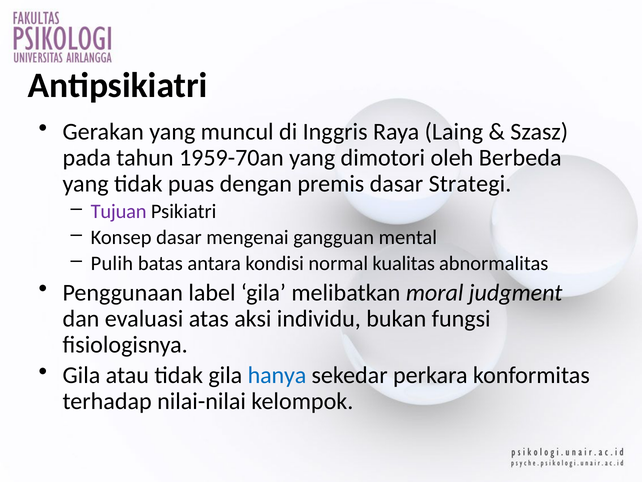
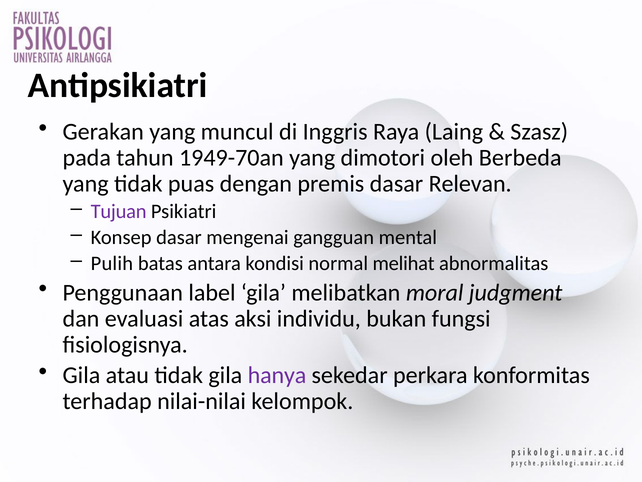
1959-70an: 1959-70an -> 1949-70an (231, 158)
Strategi: Strategi -> Relevan (470, 184)
kualitas: kualitas -> melihat (404, 263)
hanya colour: blue -> purple (277, 375)
